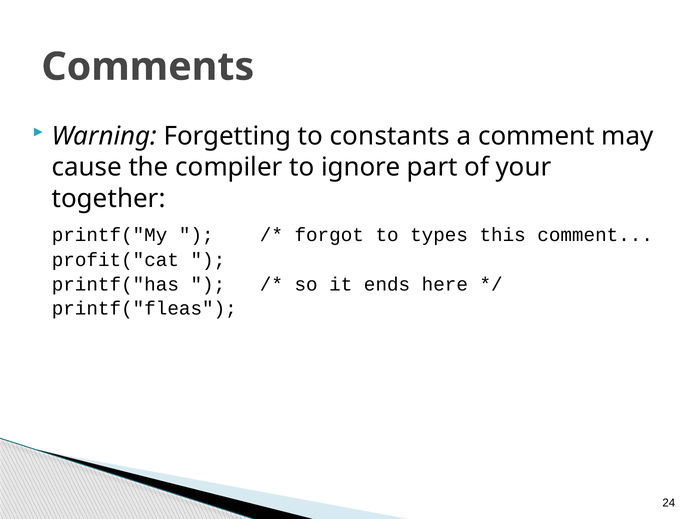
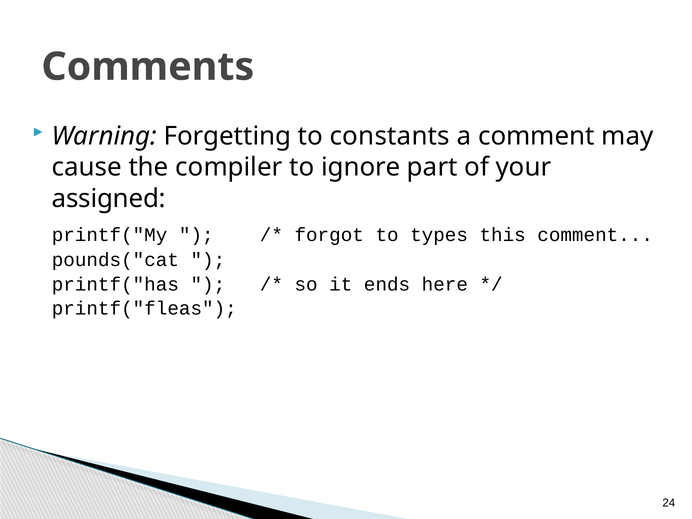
together: together -> assigned (109, 198)
profit("cat: profit("cat -> pounds("cat (115, 260)
